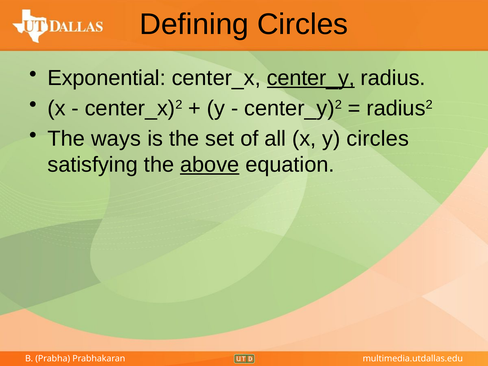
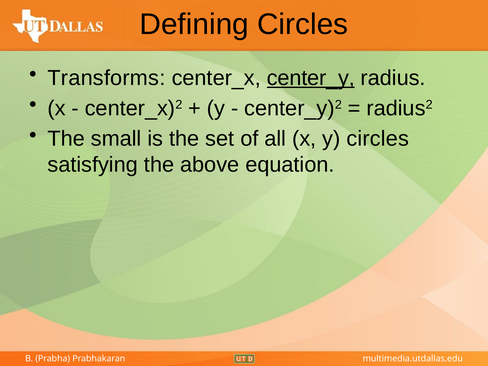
Exponential: Exponential -> Transforms (106, 78)
ways: ways -> small (116, 139)
above underline: present -> none (210, 165)
